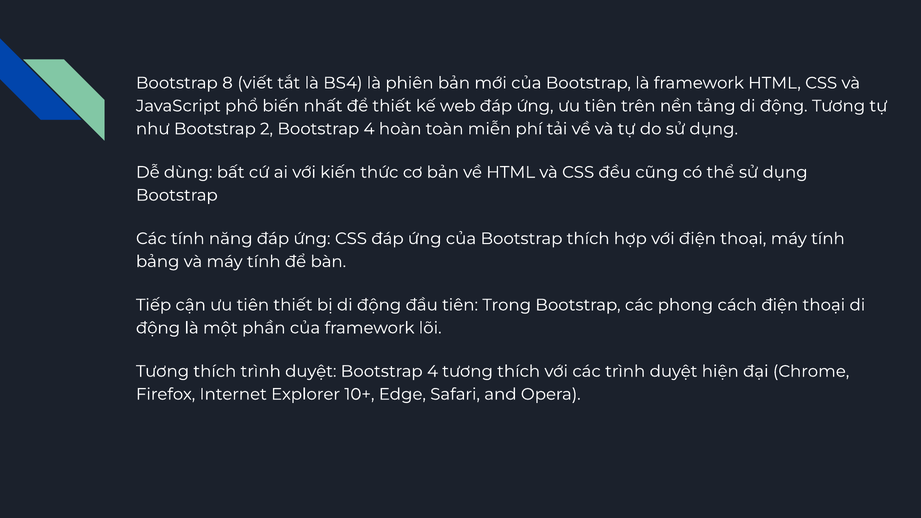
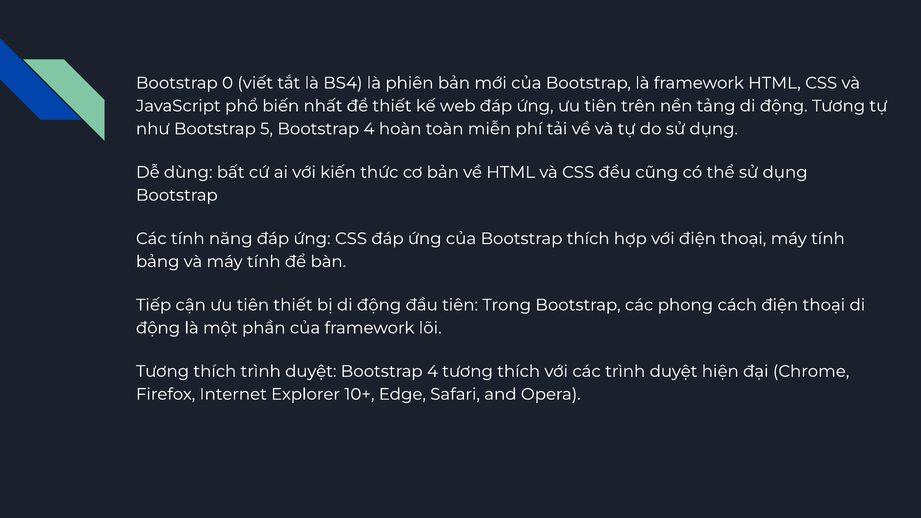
8: 8 -> 0 (228, 83)
2: 2 -> 5 (267, 129)
